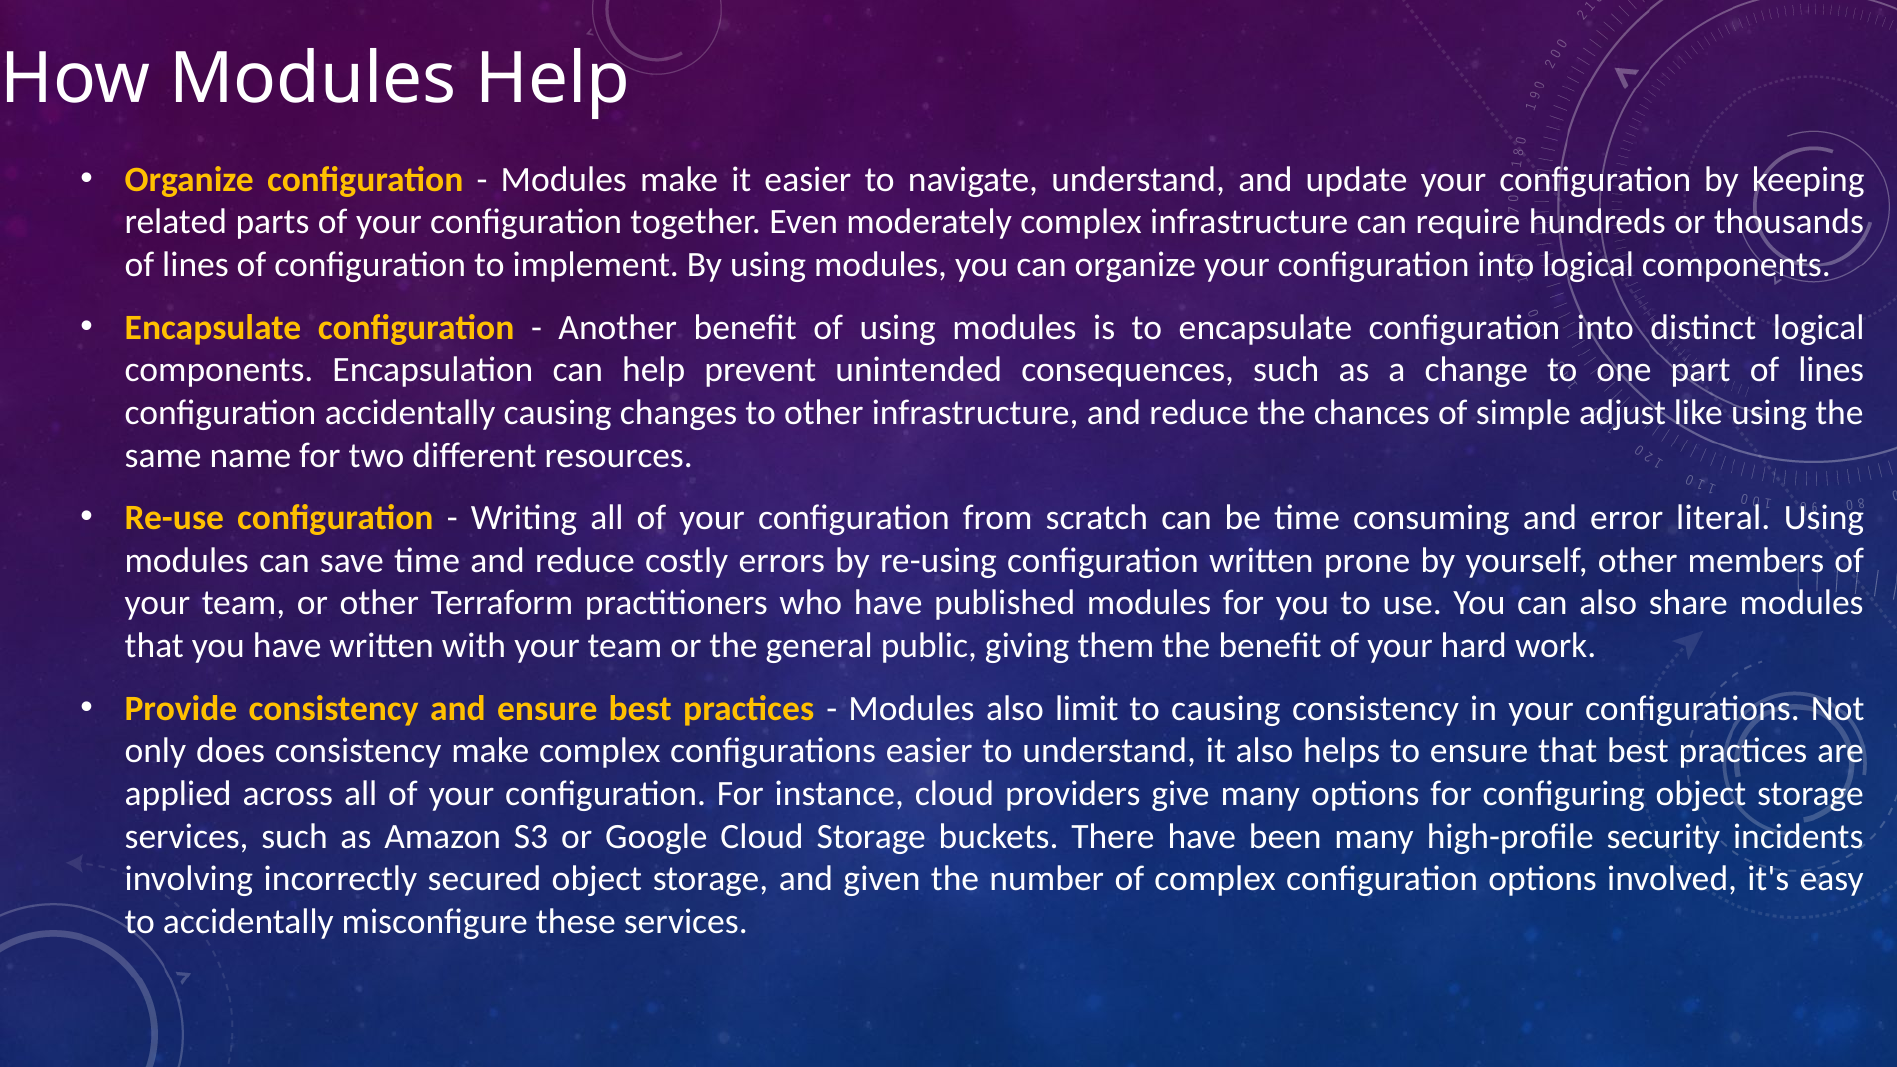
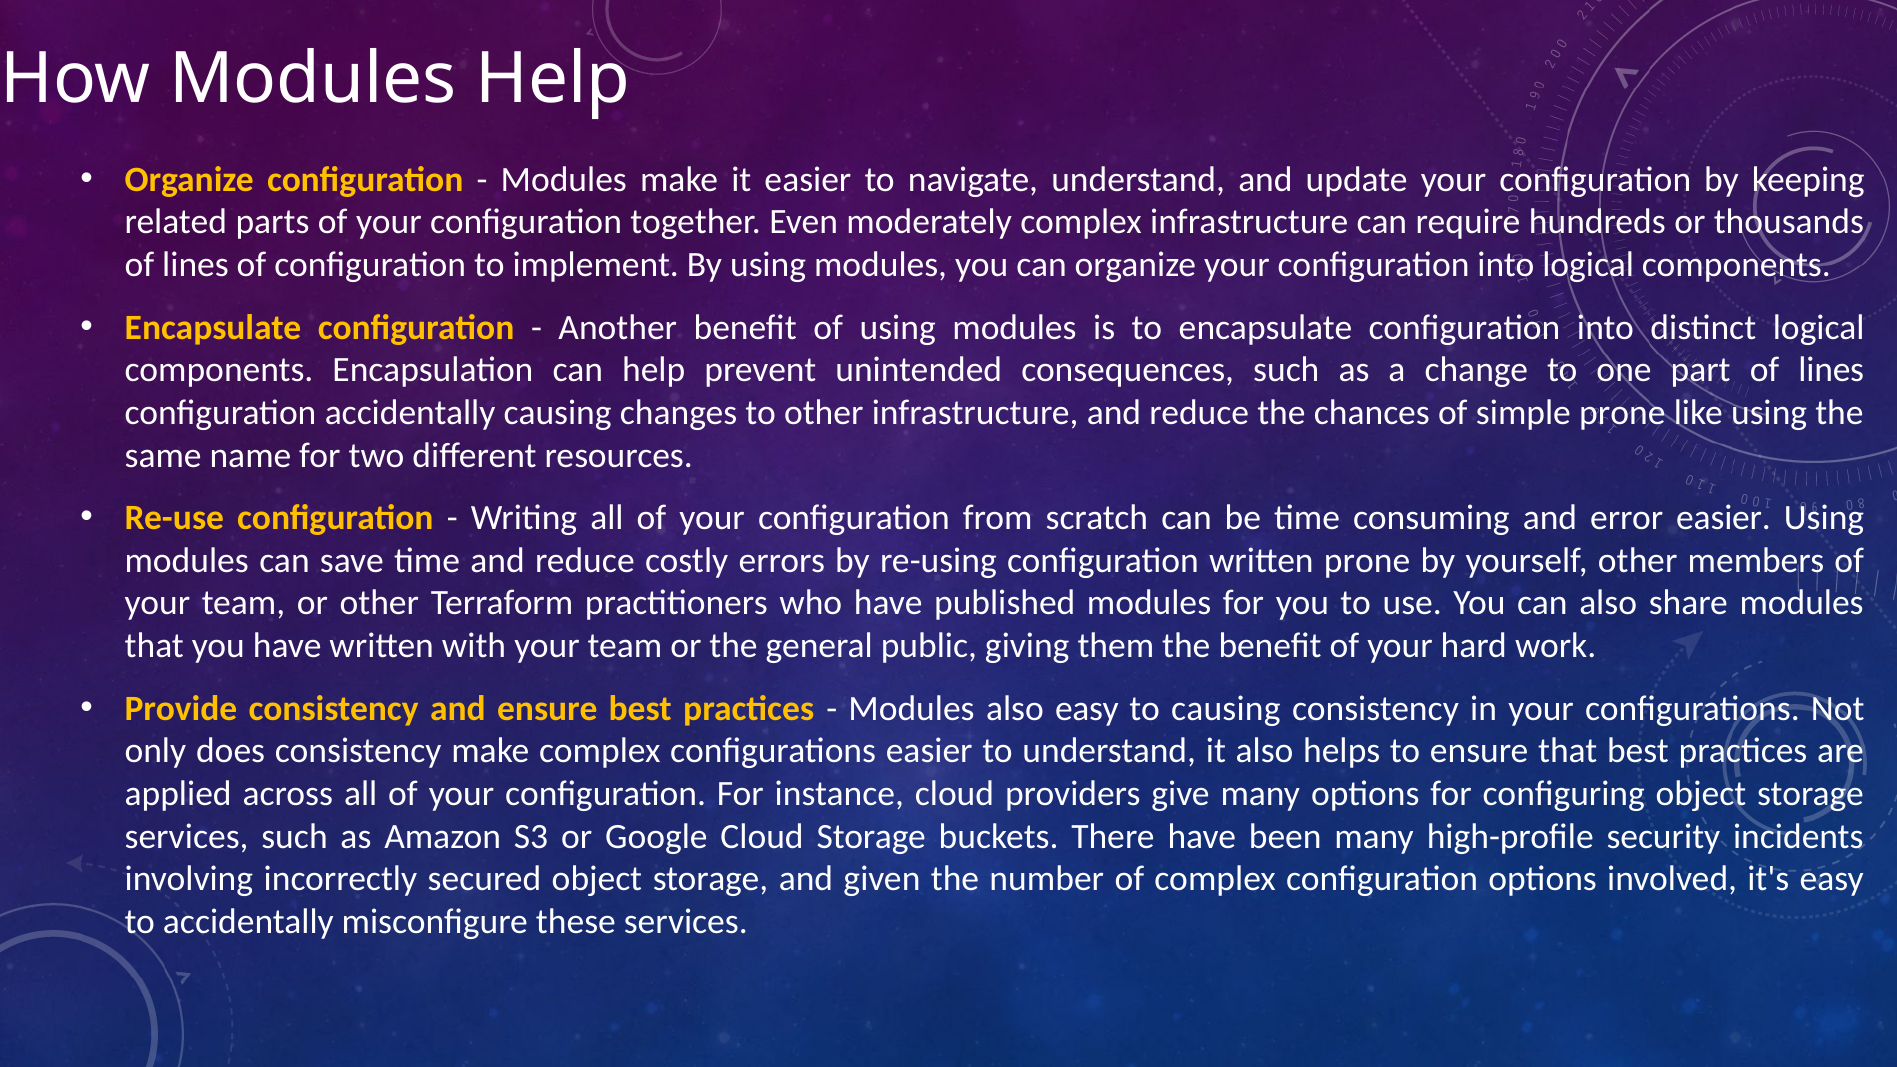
simple adjust: adjust -> prone (1622, 413)
error literal: literal -> easier (1724, 518)
also limit: limit -> easy (1087, 708)
